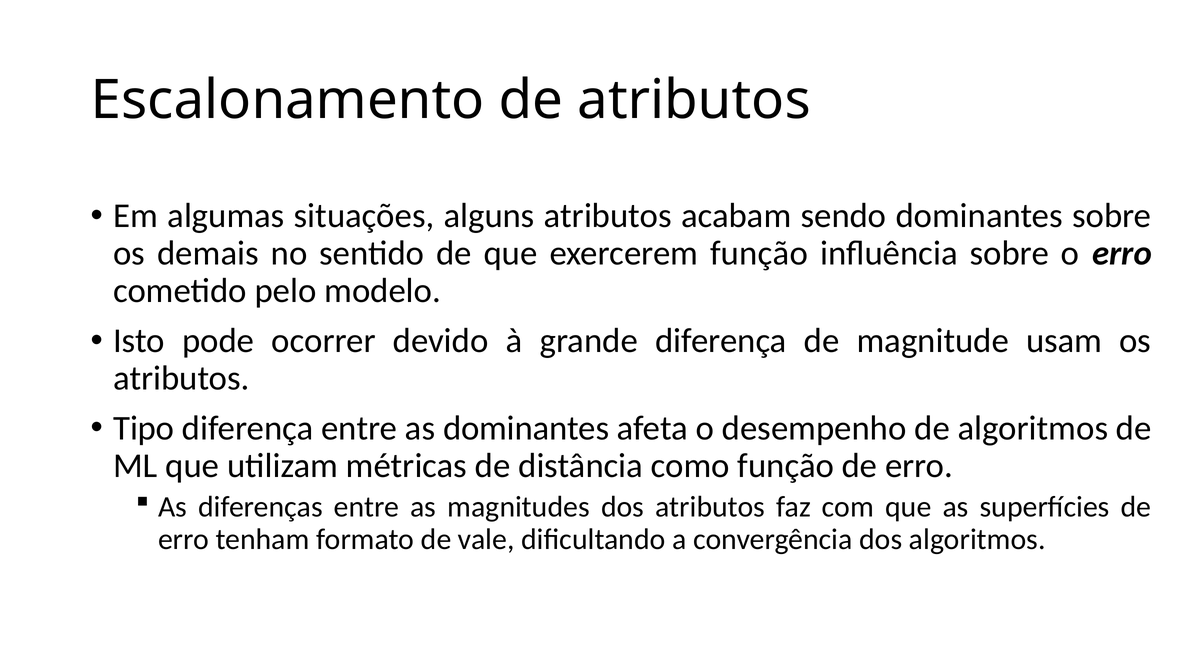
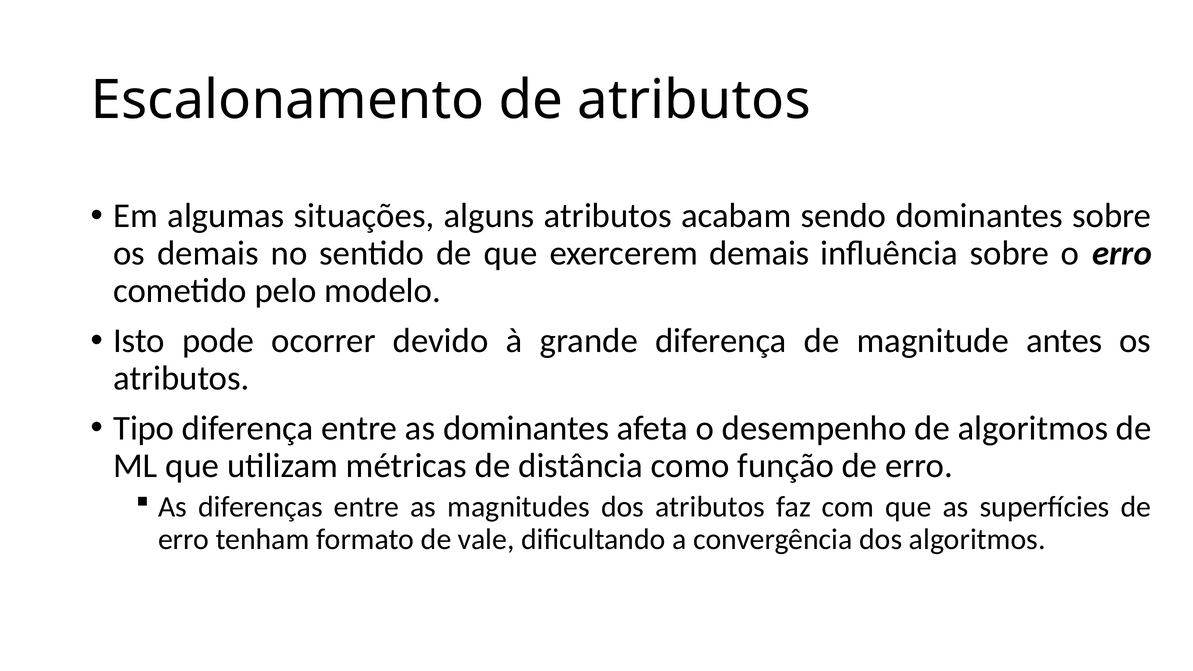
exercerem função: função -> demais (759, 253)
usam: usam -> antes (1064, 341)
